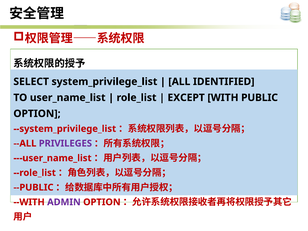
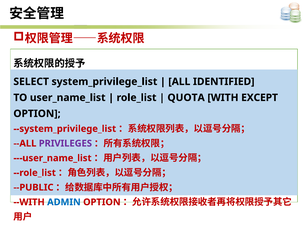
EXCEPT: EXCEPT -> QUOTA (186, 98)
PUBLIC: PUBLIC -> EXCEPT (260, 98)
ADMIN colour: purple -> blue (64, 202)
